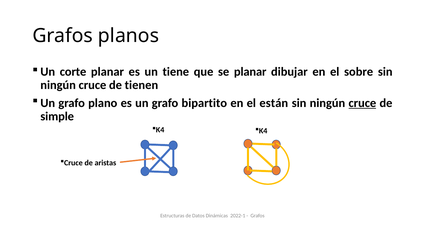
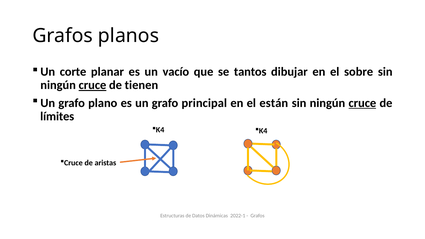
tiene: tiene -> vacío (176, 72)
se planar: planar -> tantos (250, 72)
cruce underline: none -> present (92, 85)
bipartito: bipartito -> principal (204, 103)
simple: simple -> límites (57, 116)
